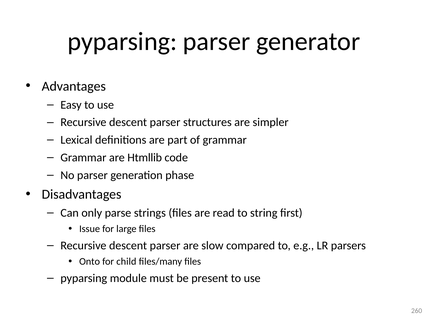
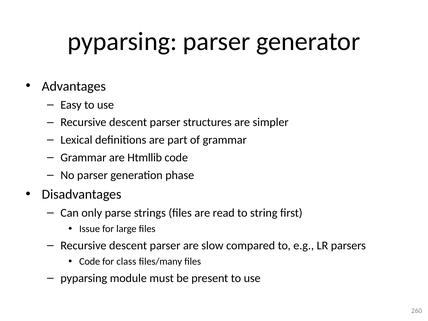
Onto: Onto -> Code (90, 262)
child: child -> class (126, 262)
